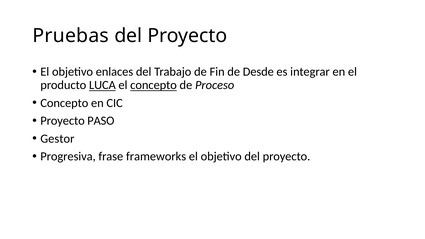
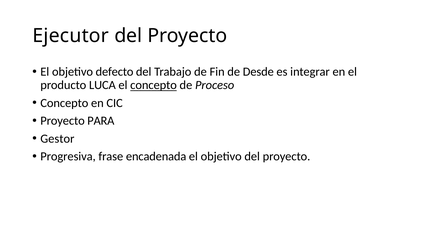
Pruebas: Pruebas -> Ejecutor (71, 36)
enlaces: enlaces -> defecto (115, 72)
LUCA underline: present -> none (102, 85)
PASO: PASO -> PARA (101, 121)
frameworks: frameworks -> encadenada (156, 157)
